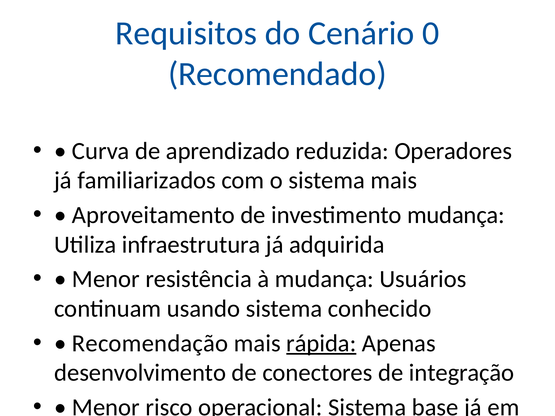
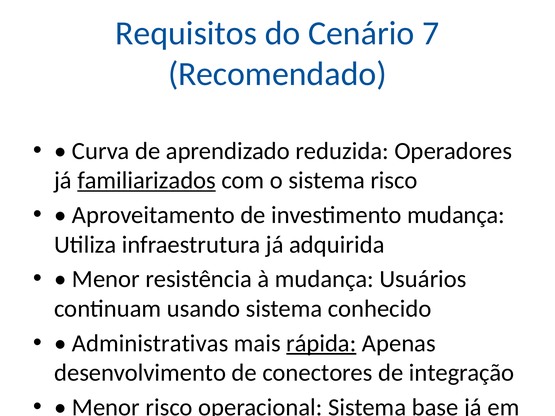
0: 0 -> 7 (431, 33)
familiarizados underline: none -> present (147, 181)
sistema mais: mais -> risco (394, 181)
Recomendação: Recomendação -> Administrativas (150, 343)
